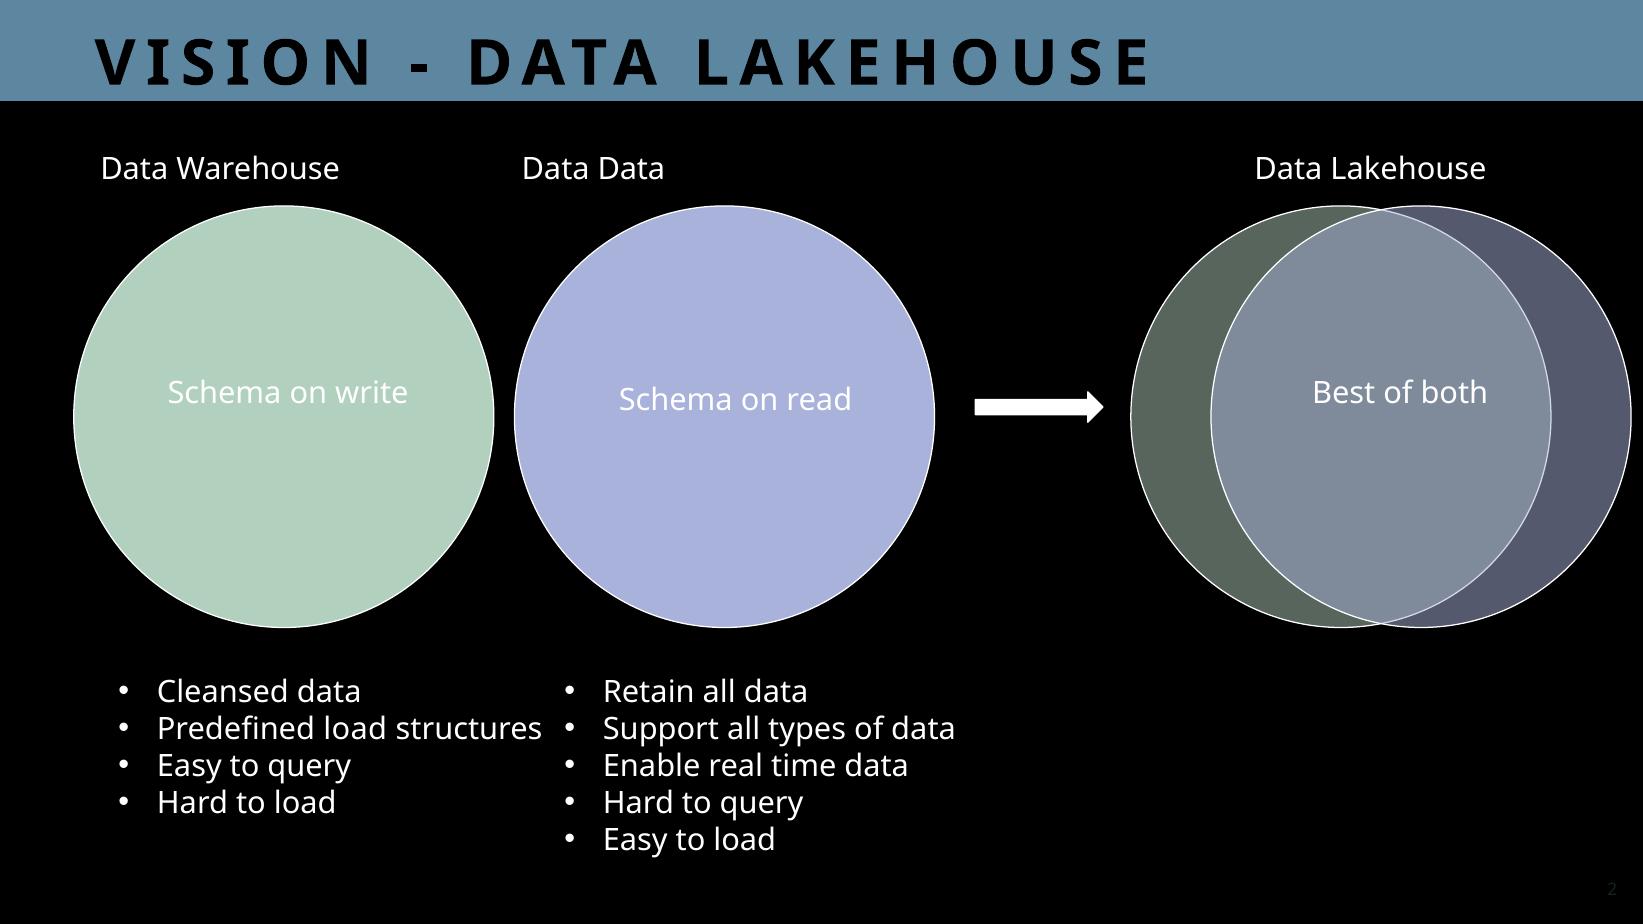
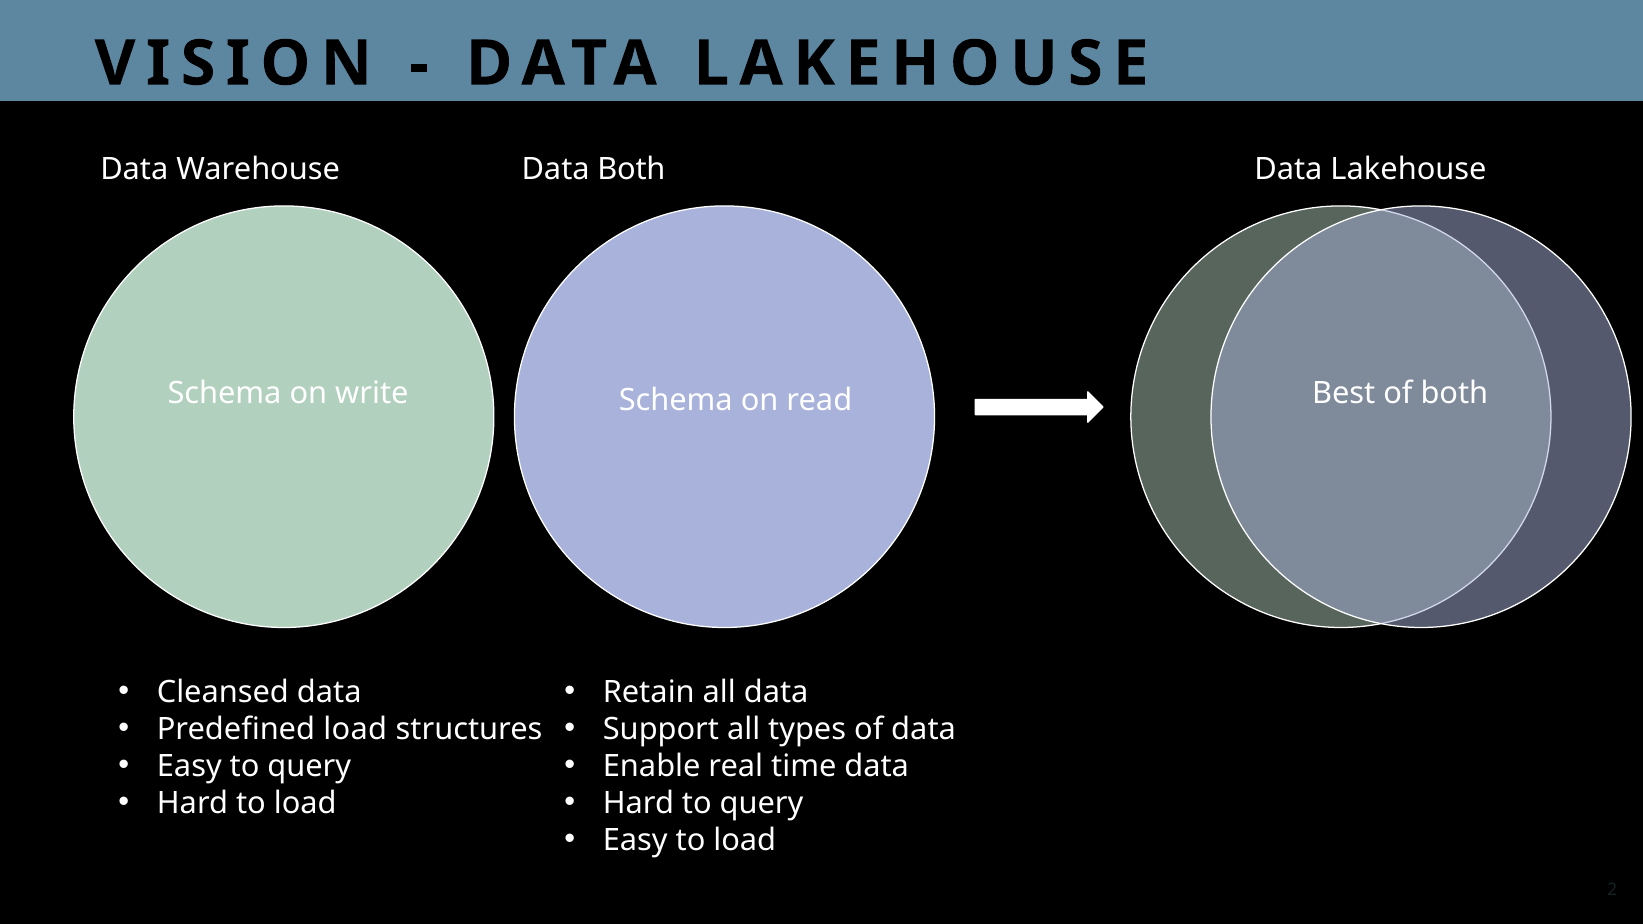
Warehouse Data Data: Data -> Both (631, 170)
